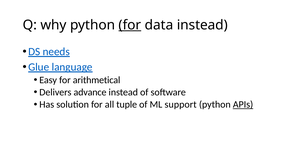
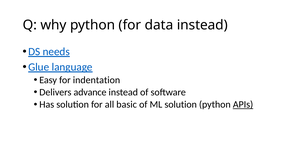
for underline: present -> none (130, 25)
arithmetical: arithmetical -> indentation (97, 80)
tuple: tuple -> basic (127, 105)
ML support: support -> solution (181, 105)
